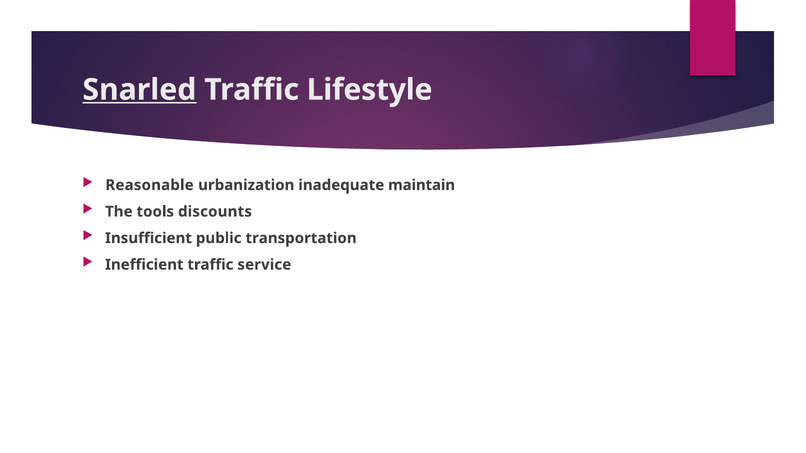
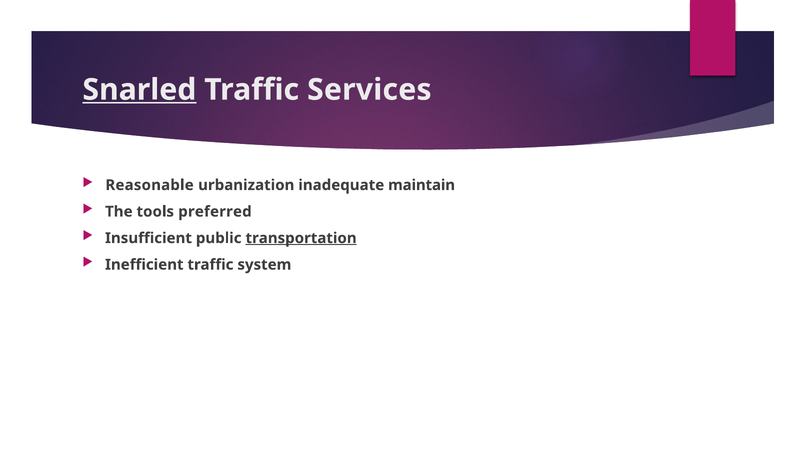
Lifestyle: Lifestyle -> Services (369, 90)
discounts: discounts -> preferred (215, 212)
transportation underline: none -> present (301, 238)
service: service -> system (264, 265)
